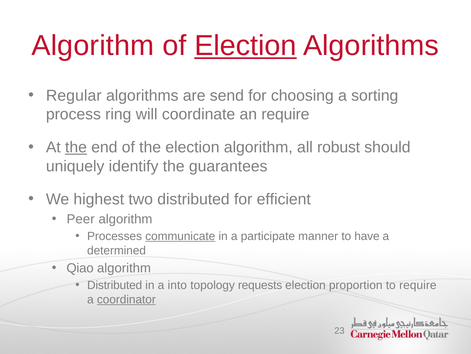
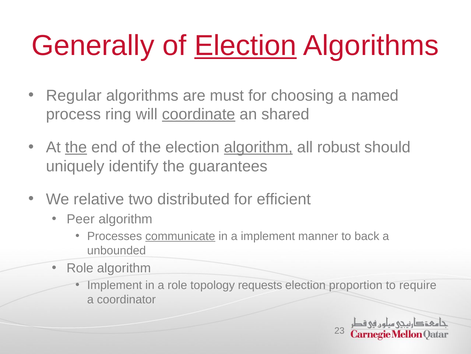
Algorithm: Algorithm -> Generally (93, 46)
send: send -> must (227, 95)
sorting: sorting -> named (375, 95)
coordinate underline: none -> present (199, 114)
an require: require -> shared (285, 114)
algorithm underline: none -> present (258, 147)
highest: highest -> relative (99, 199)
a participate: participate -> implement (268, 236)
have: have -> back (367, 236)
determined: determined -> unbounded (117, 250)
Qiao: Qiao -> Role (80, 268)
Distributed: Distributed -> Implement (115, 285)
a into: into -> role (177, 285)
coordinator underline: present -> none (126, 299)
